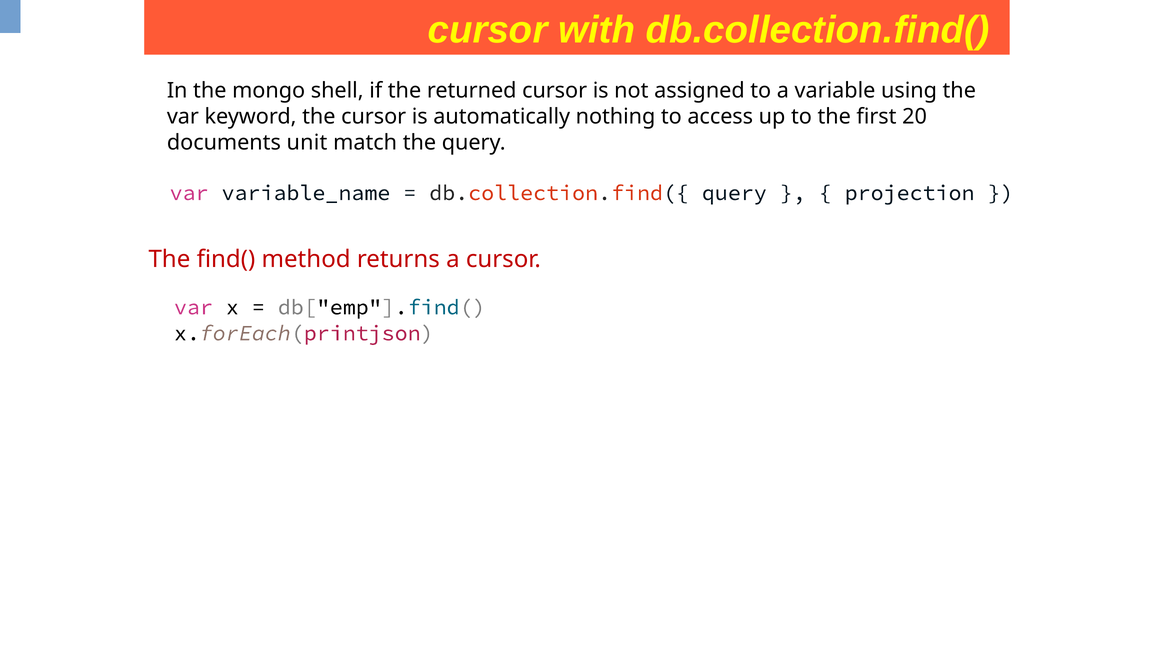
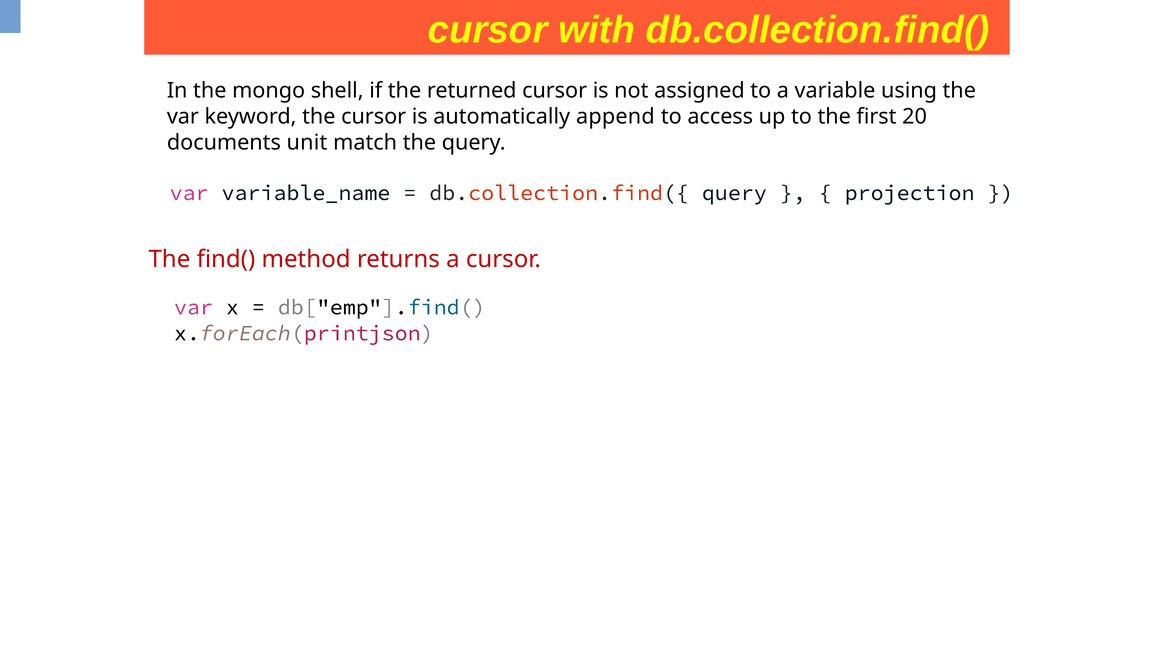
nothing: nothing -> append (615, 117)
